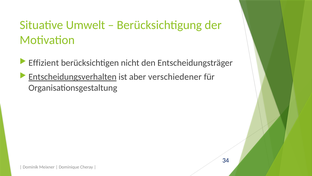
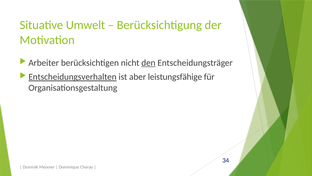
Effizient: Effizient -> Arbeiter (44, 63)
den underline: none -> present (148, 63)
verschiedener: verschiedener -> leistungsfähige (175, 77)
